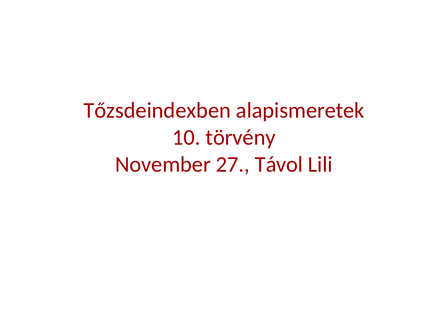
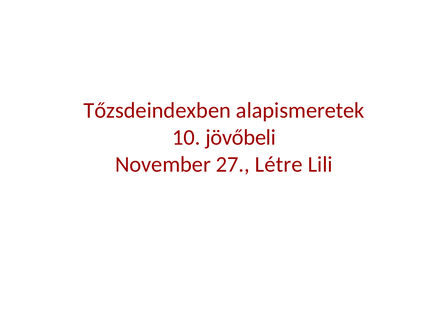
törvény: törvény -> jövőbeli (241, 137)
Távol: Távol -> Létre (279, 164)
